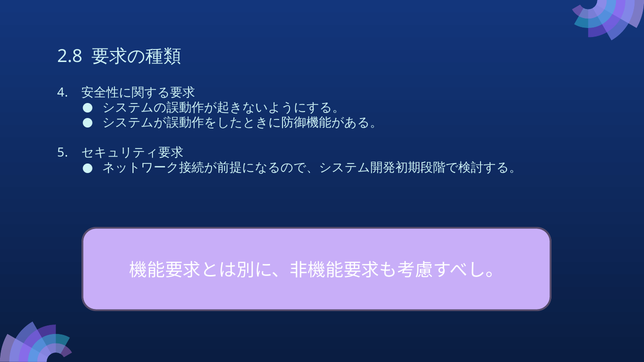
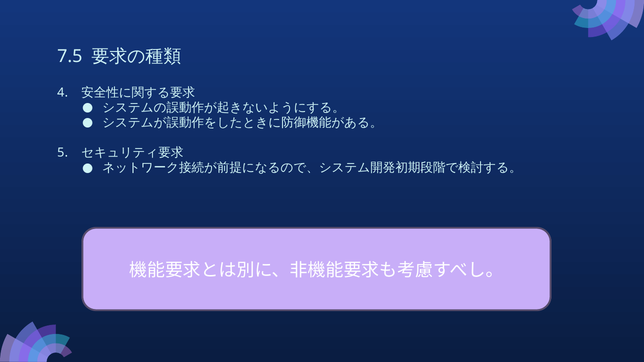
2.8: 2.8 -> 7.5 (70, 56)
